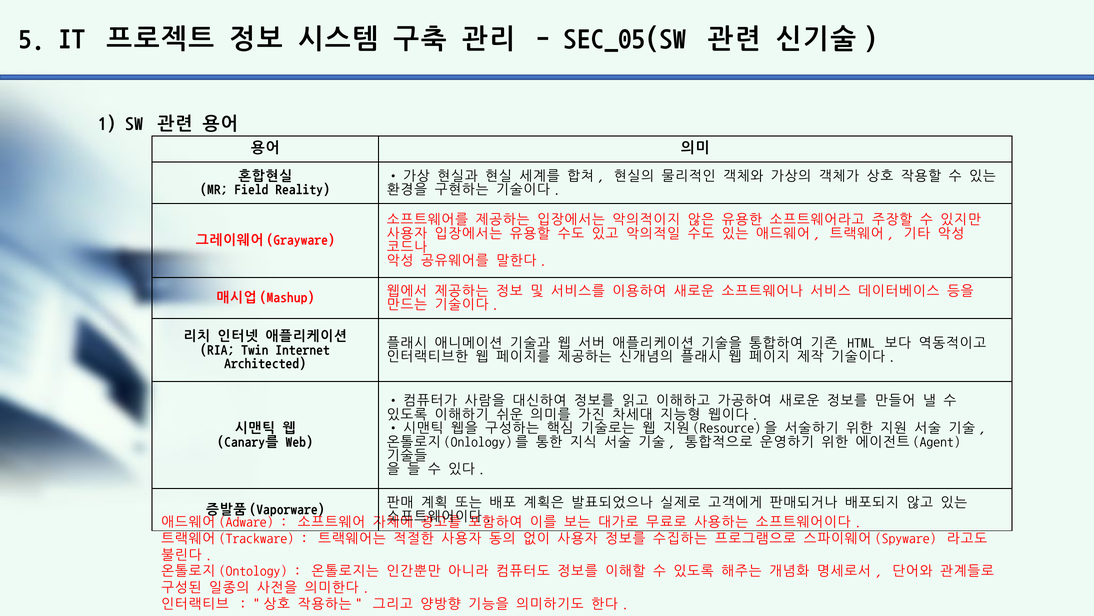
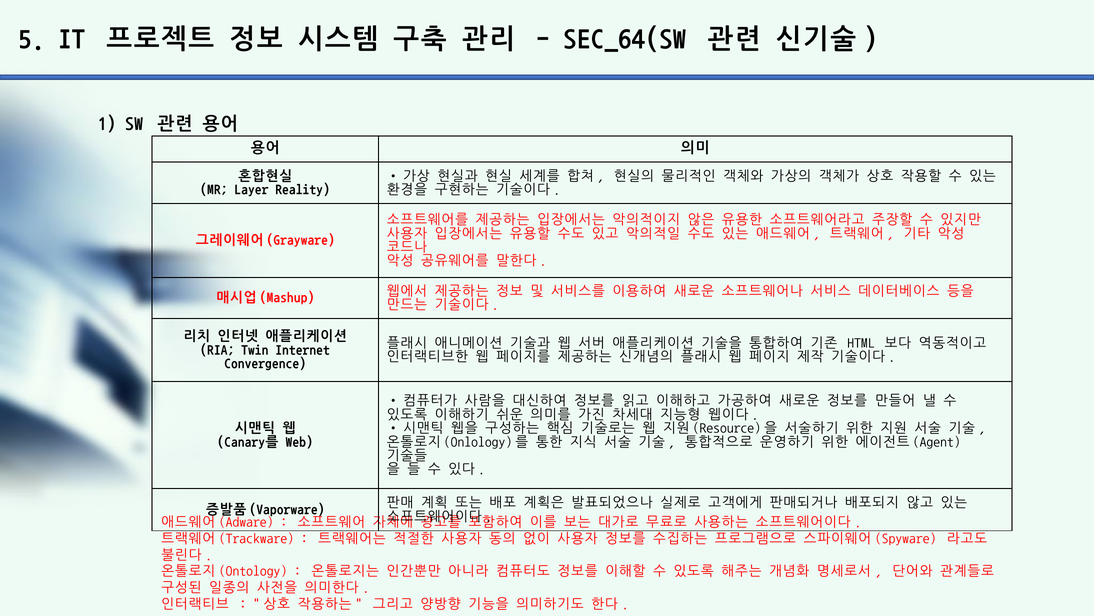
SEC_05(SW: SEC_05(SW -> SEC_64(SW (625, 38)
Field: Field -> Layer (251, 189)
Architected: Architected -> Convergence (265, 363)
